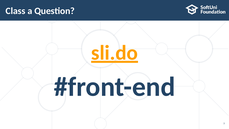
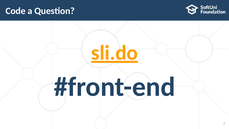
Class: Class -> Code (16, 11)
